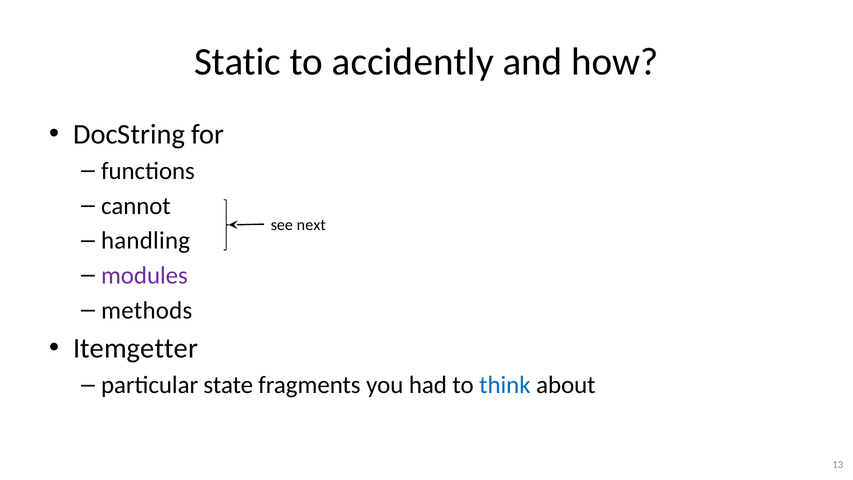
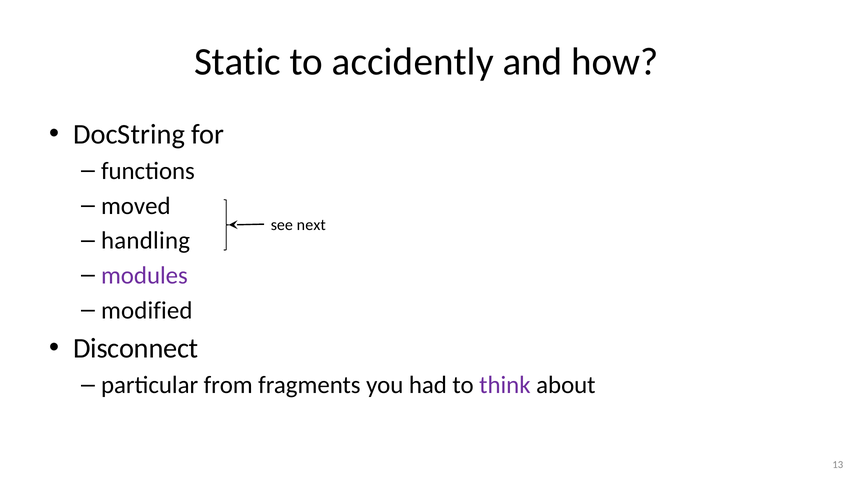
cannot: cannot -> moved (136, 206)
methods: methods -> modified (147, 310)
Itemgetter: Itemgetter -> Disconnect (136, 348)
state: state -> from (228, 385)
think colour: blue -> purple (505, 385)
